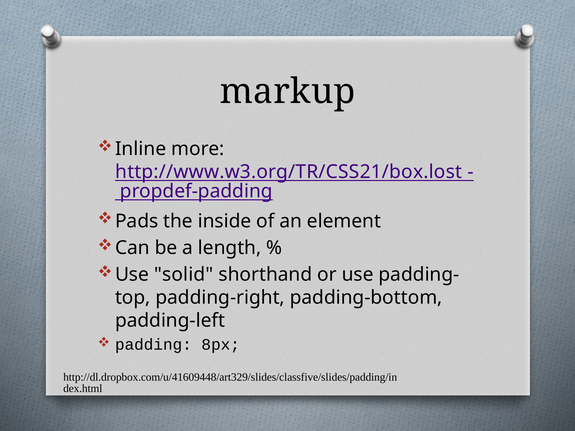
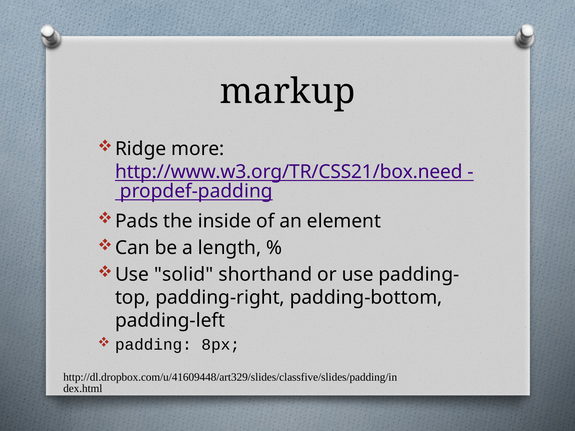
Inline: Inline -> Ridge (141, 149)
http://www.w3.org/TR/CSS21/box.lost: http://www.w3.org/TR/CSS21/box.lost -> http://www.w3.org/TR/CSS21/box.need (289, 172)
